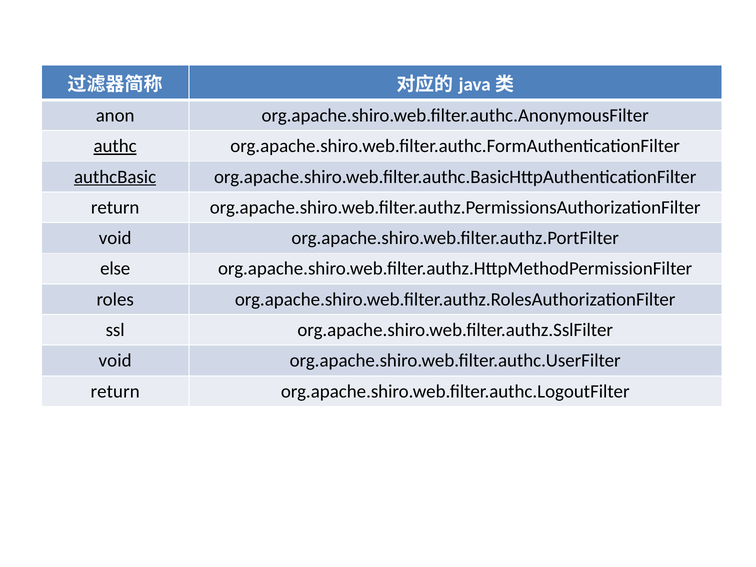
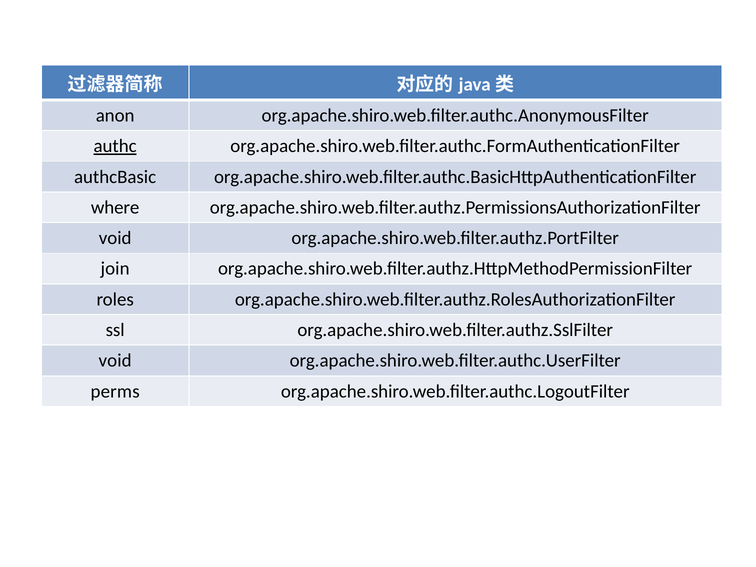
authcBasic underline: present -> none (115, 177)
return: return -> where (115, 207)
else: else -> join (115, 269)
return: return -> perms (115, 391)
